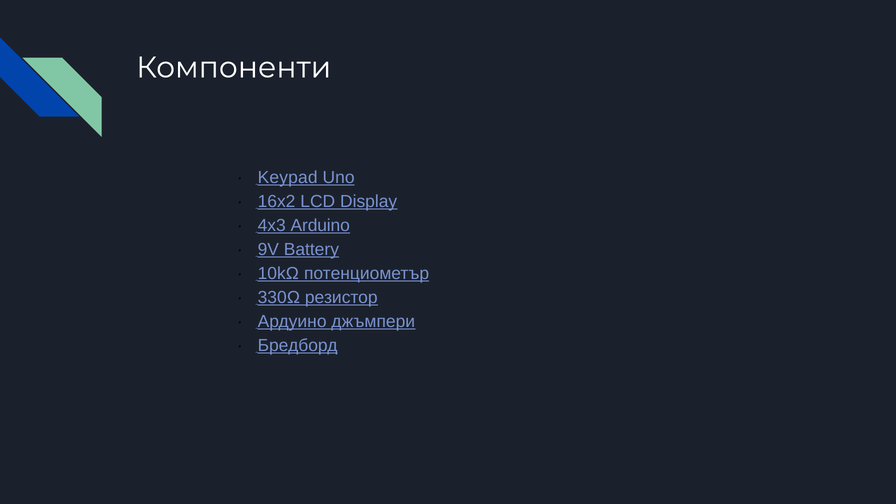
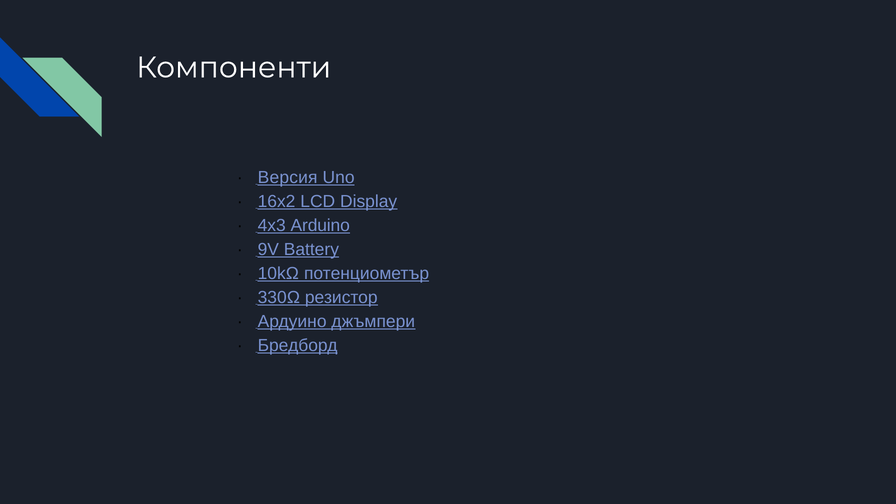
Keypad: Keypad -> Версия (288, 177)
